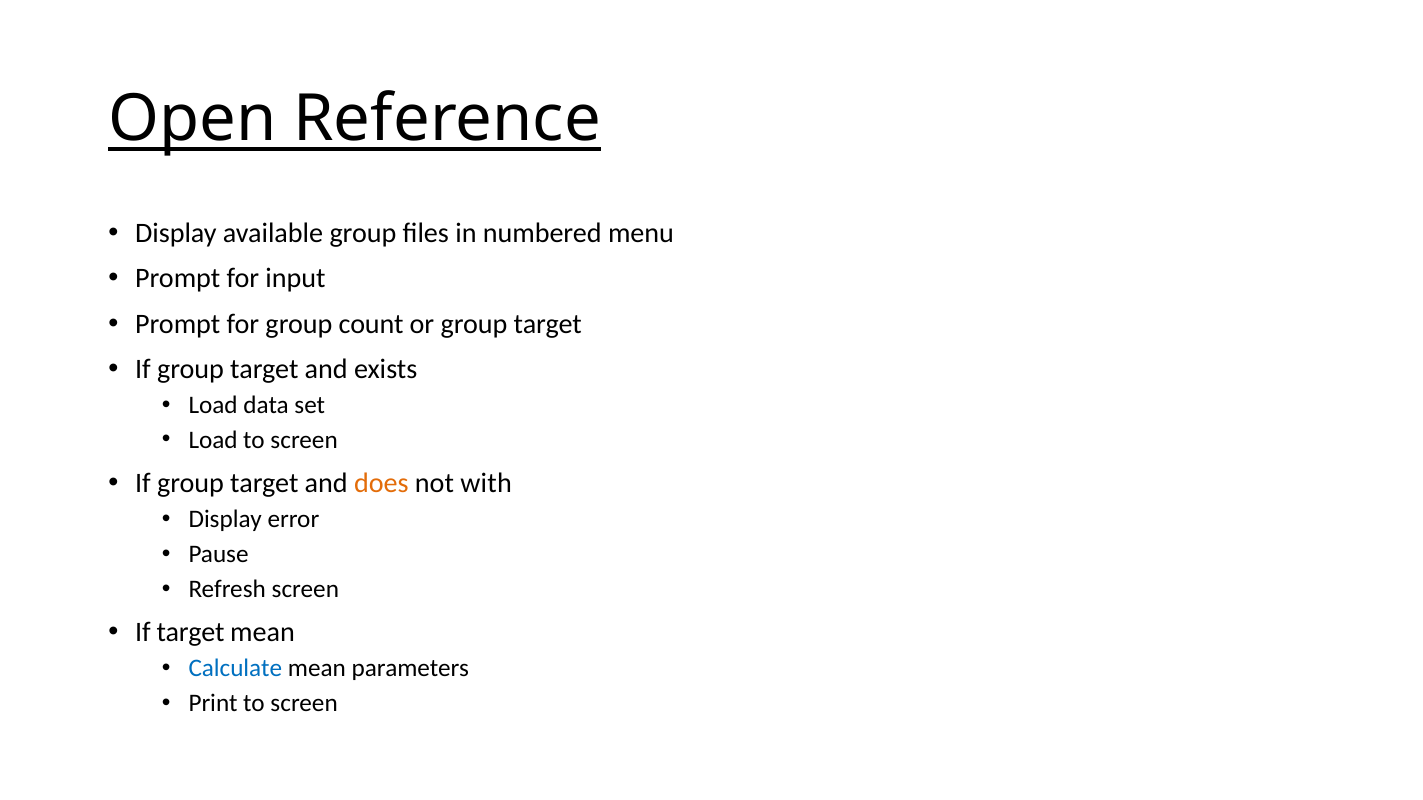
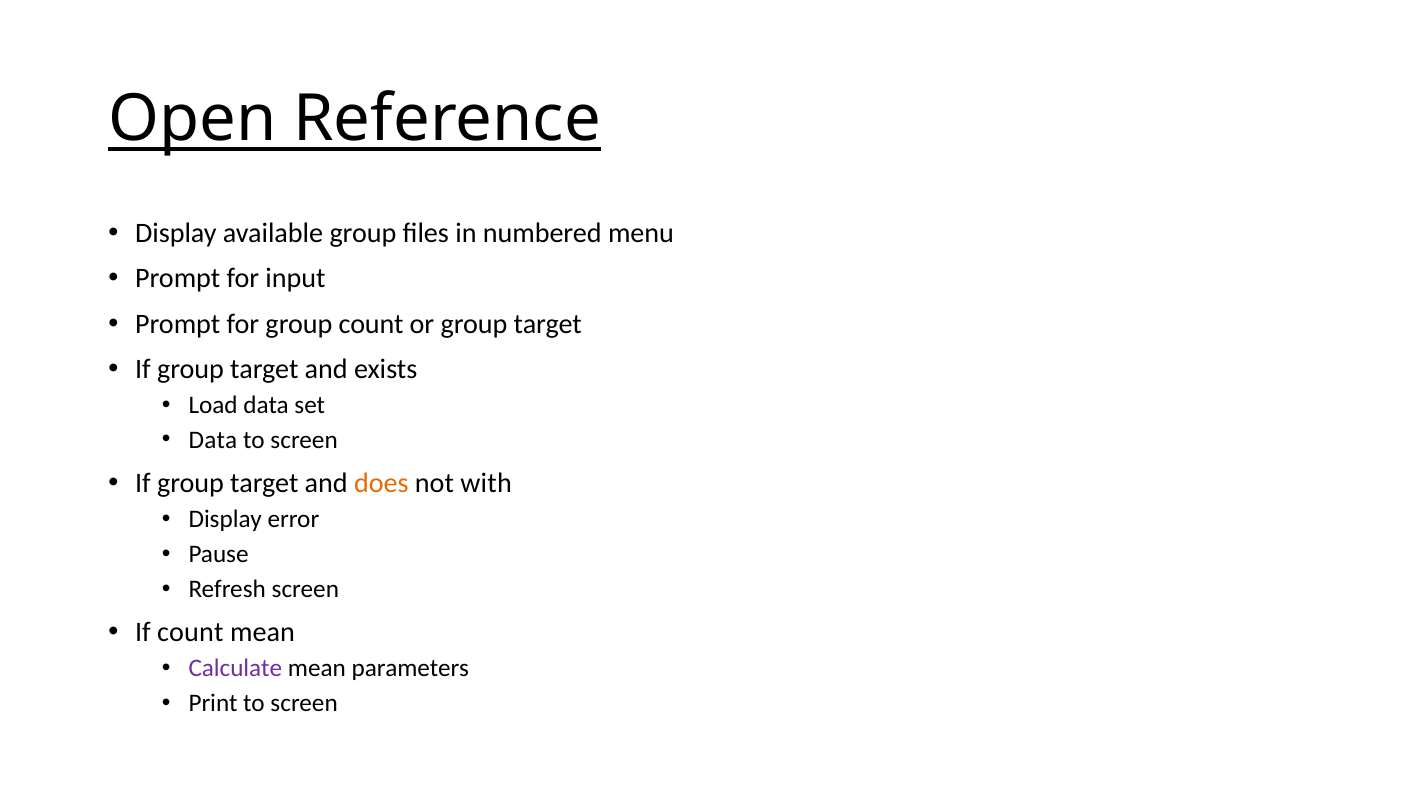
Load: Load -> Data (213, 440)
If target: target -> count (190, 633)
Calculate colour: blue -> purple (235, 669)
